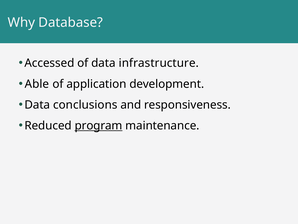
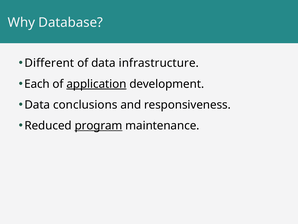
Accessed: Accessed -> Different (49, 63)
Able: Able -> Each (37, 84)
application underline: none -> present (96, 84)
